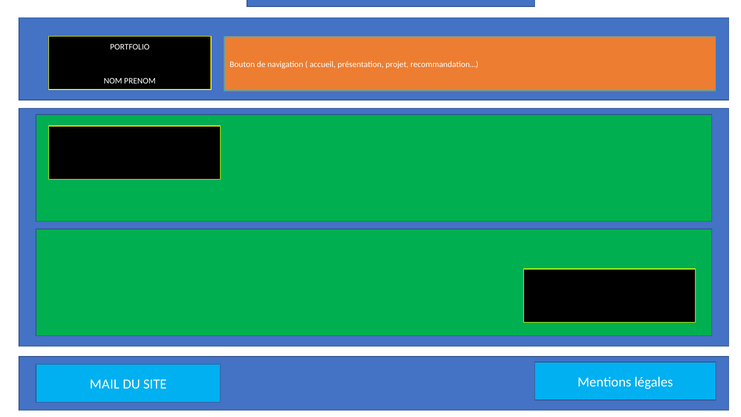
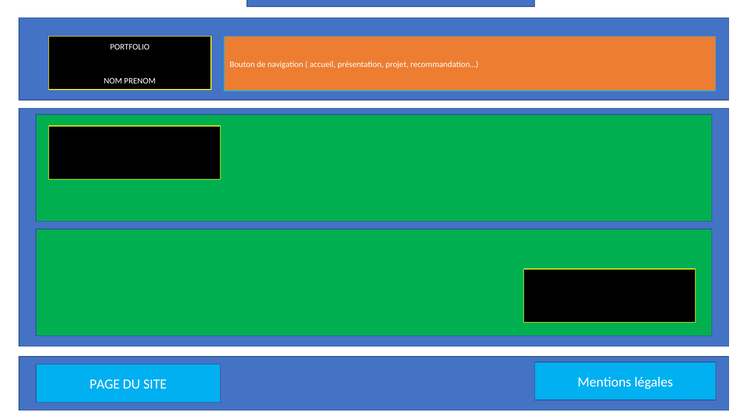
MAIL: MAIL -> PAGE (105, 384)
